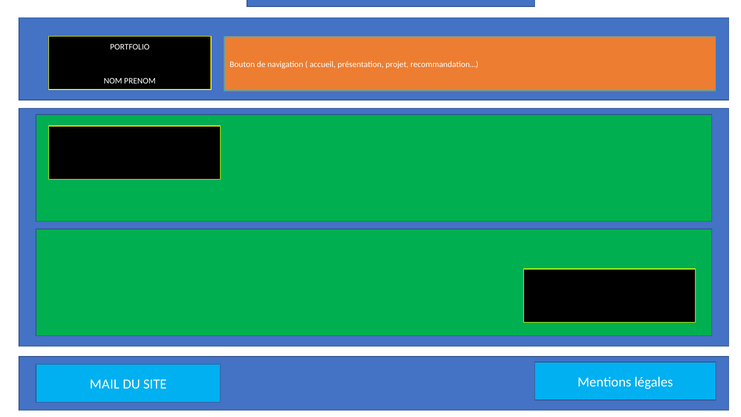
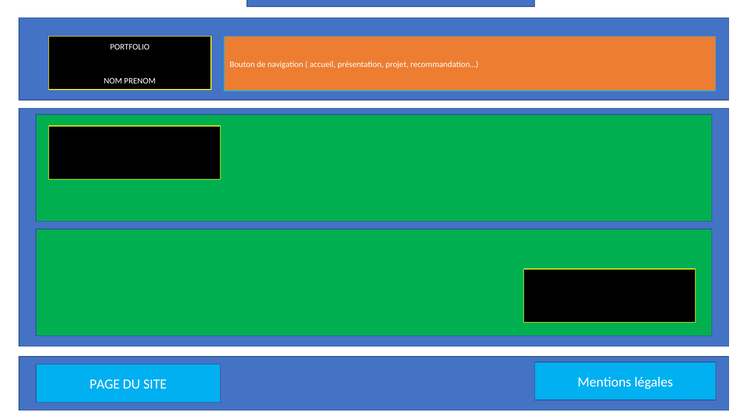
MAIL: MAIL -> PAGE (105, 384)
